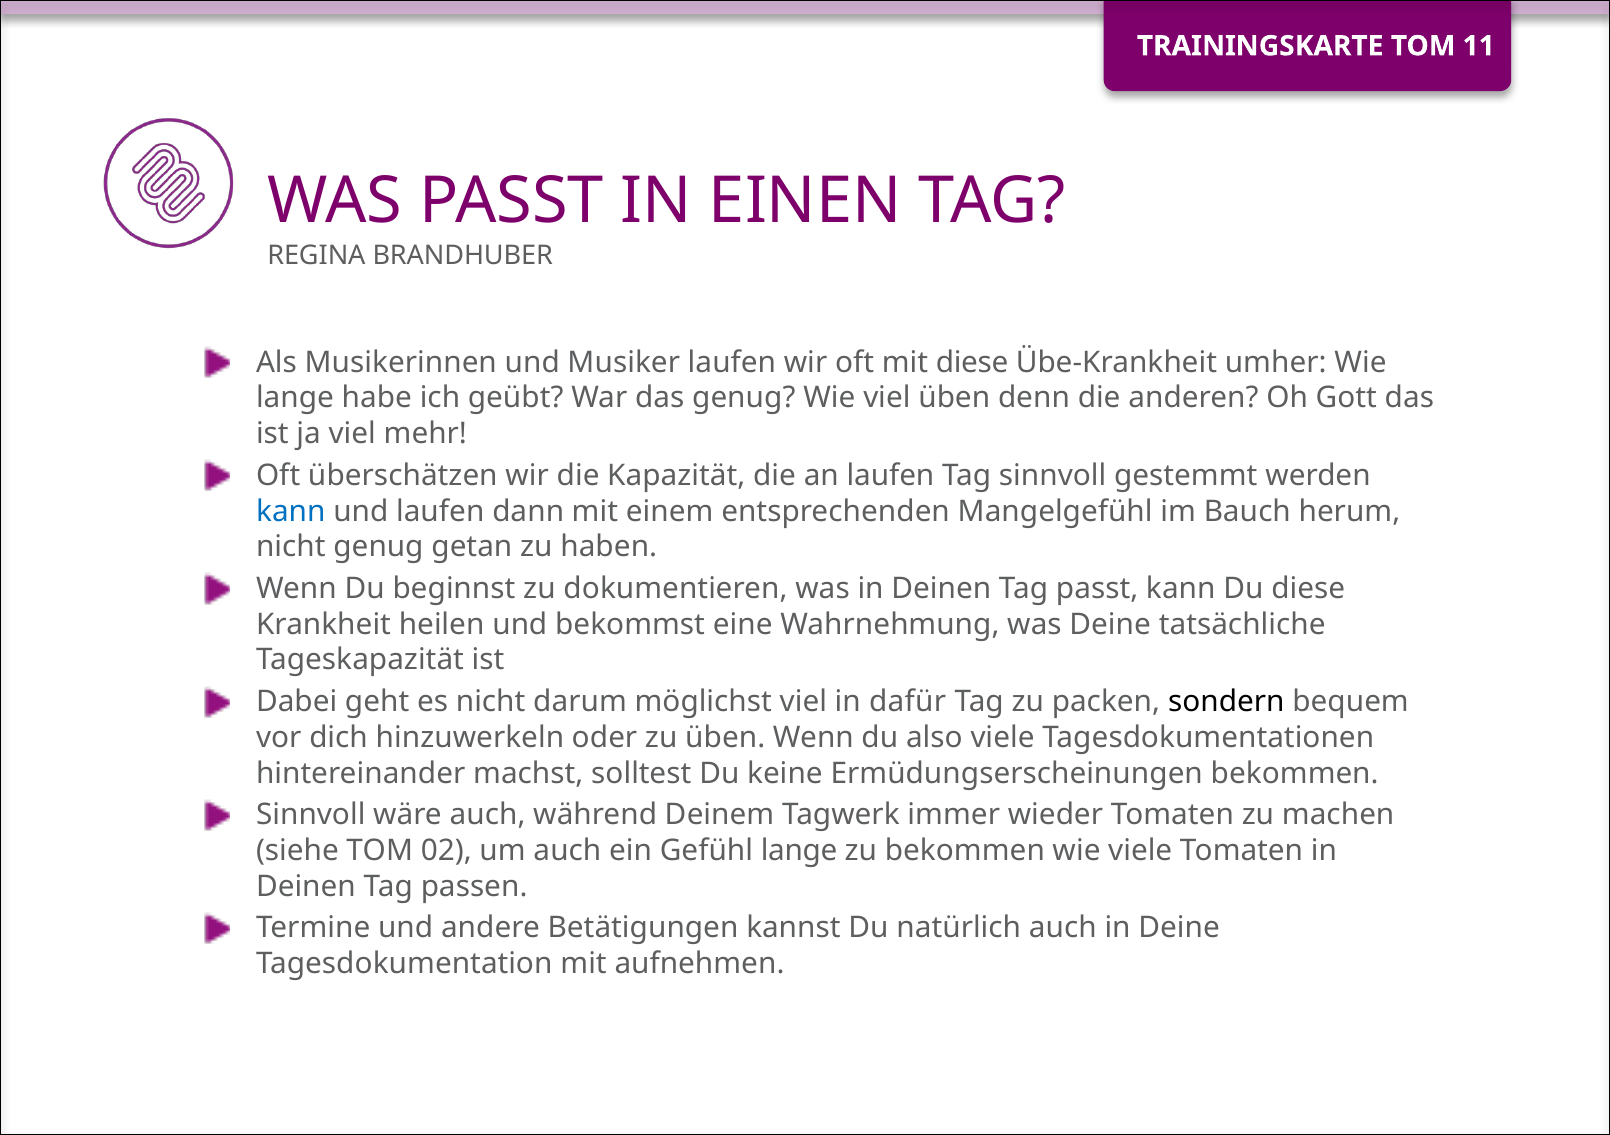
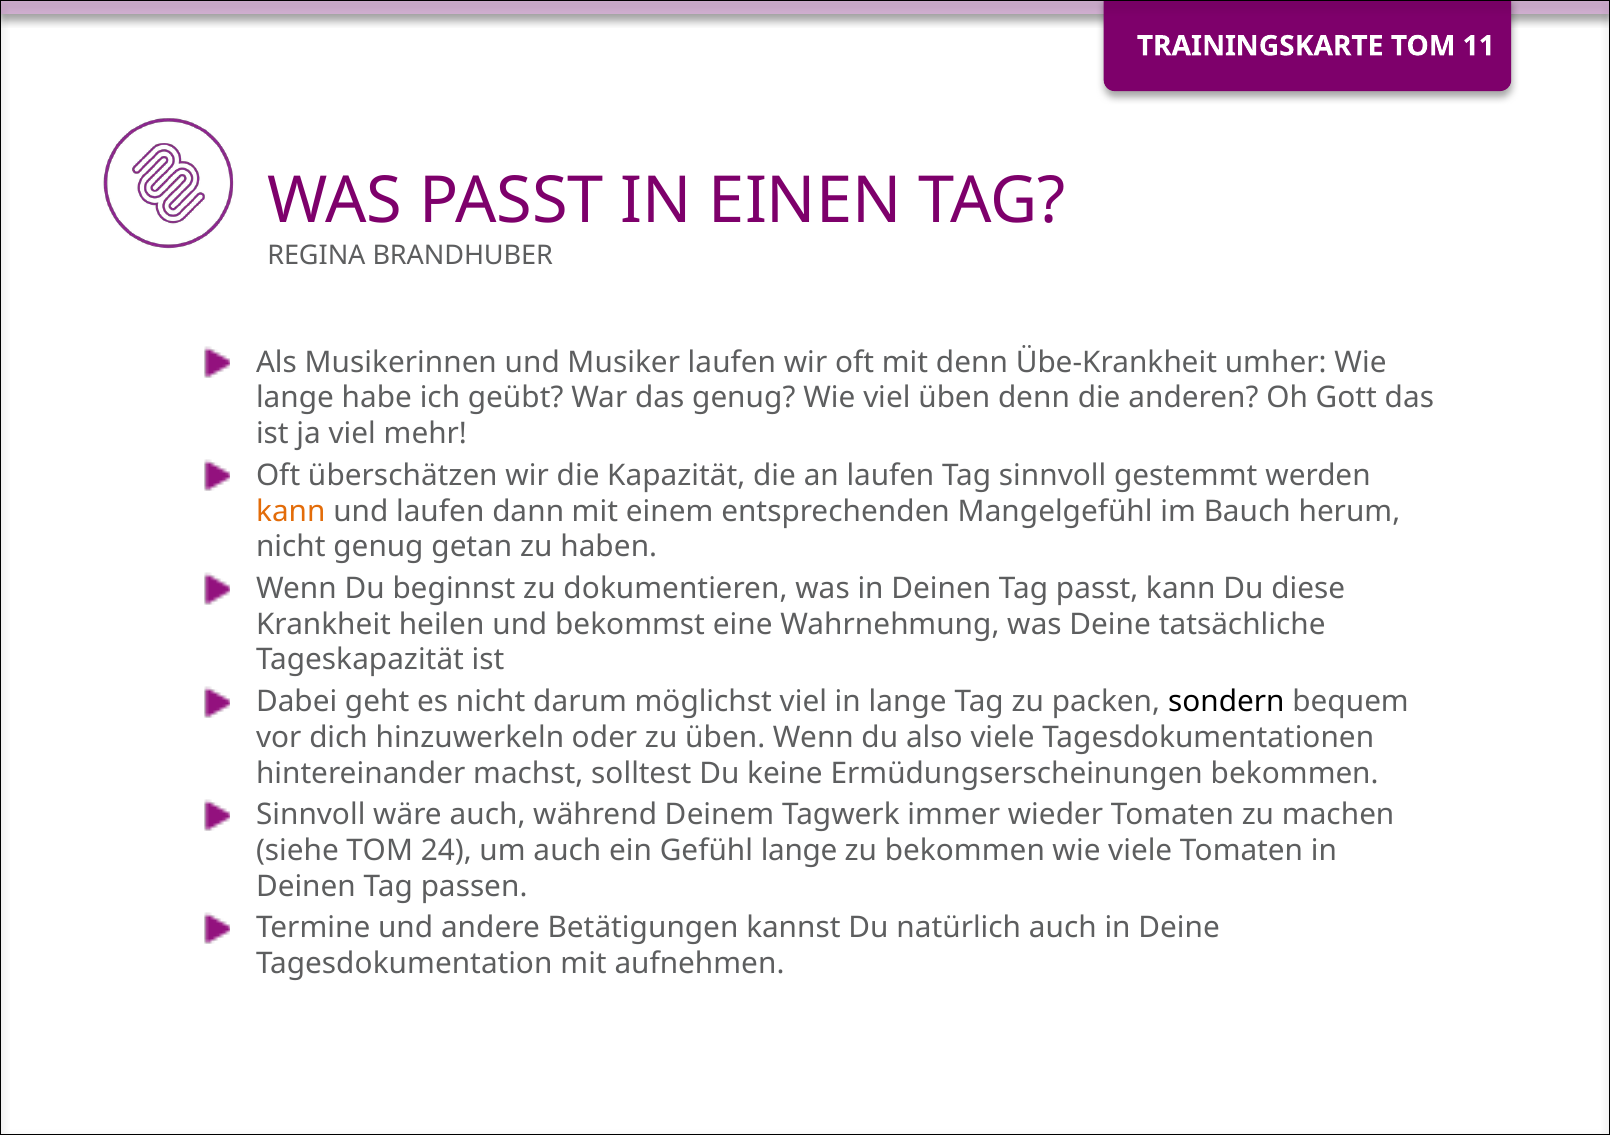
mit diese: diese -> denn (972, 362)
kann colour: blue -> orange (291, 511)
in dafür: dafür -> lange (908, 702)
02: 02 -> 24 (446, 851)
